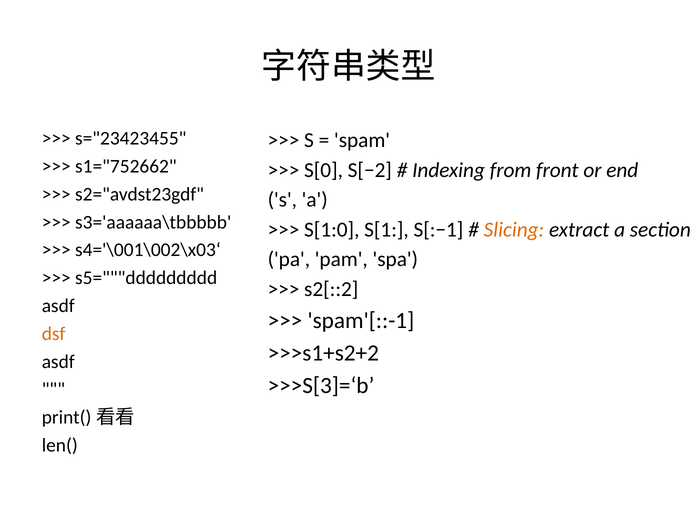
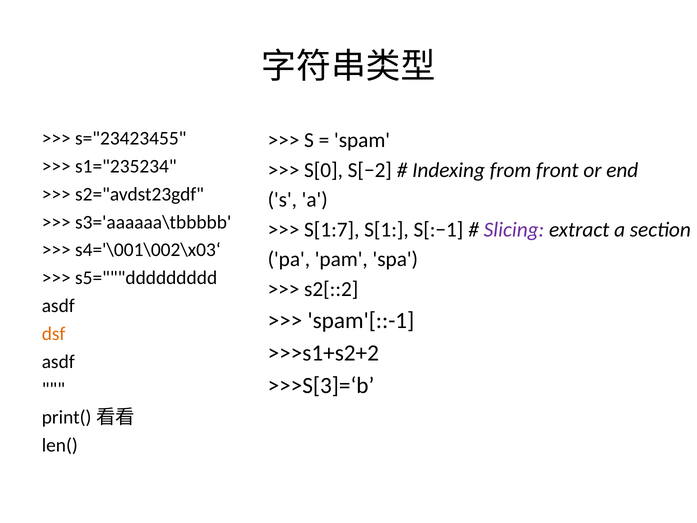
s1="752662: s1="752662 -> s1="235234 (126, 166)
S[1:0: S[1:0 -> S[1:7 (332, 230)
Slicing colour: orange -> purple (514, 230)
